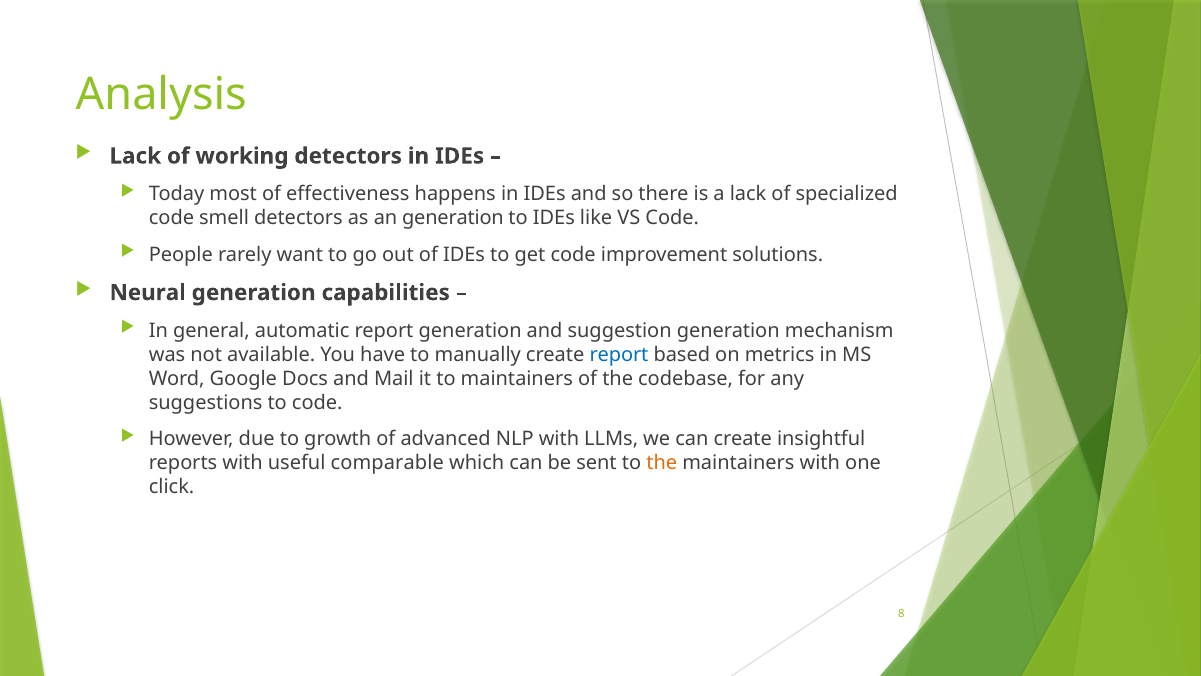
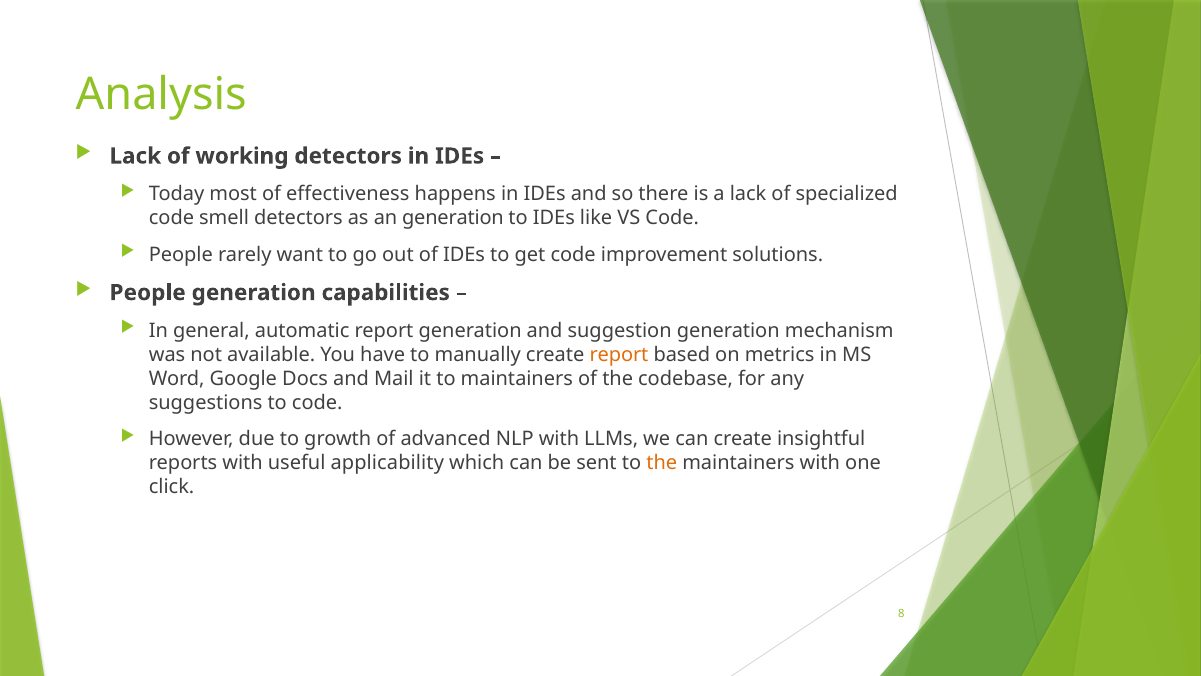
Neural: Neural -> People (148, 292)
report colour: blue -> orange (619, 354)
comparable: comparable -> applicability (387, 463)
